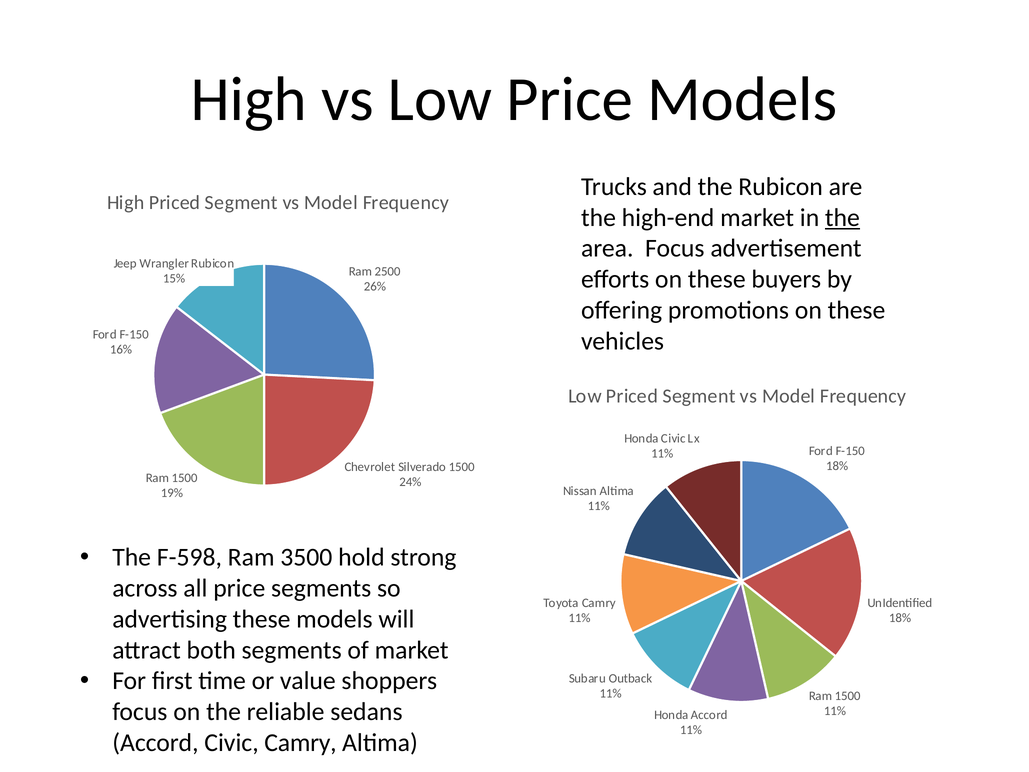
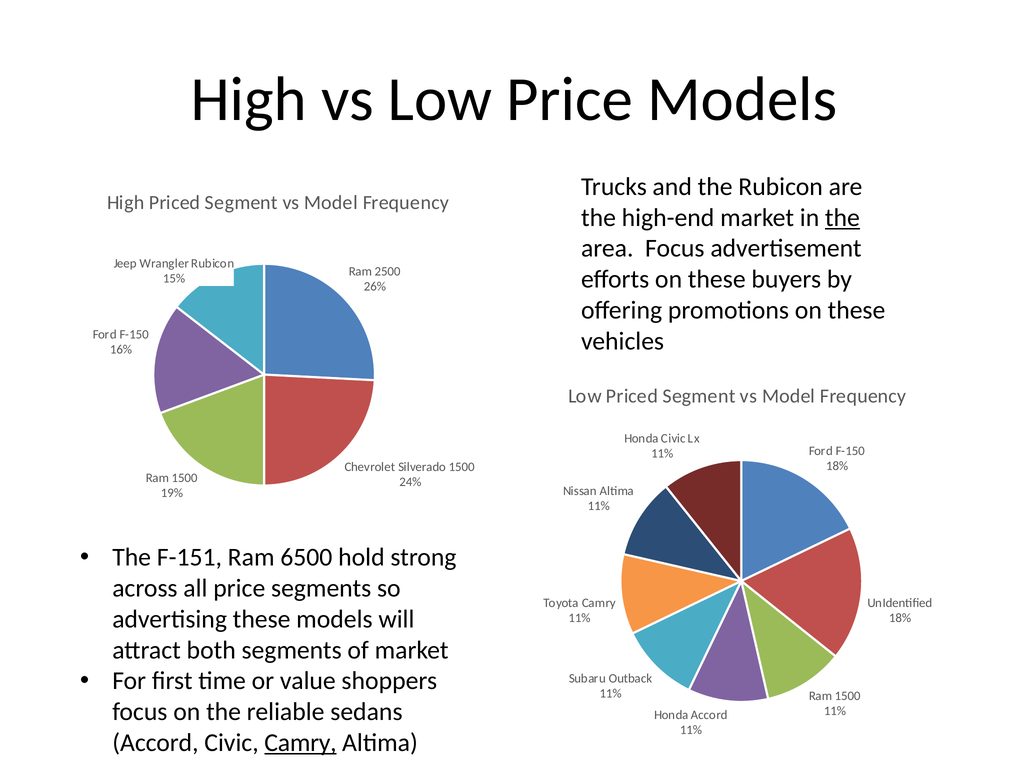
F-598: F-598 -> F-151 (189, 557)
3500: 3500 -> 6500 (306, 557)
Camry underline: none -> present (300, 743)
